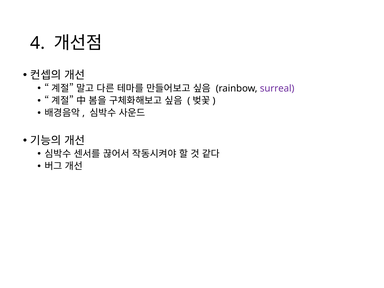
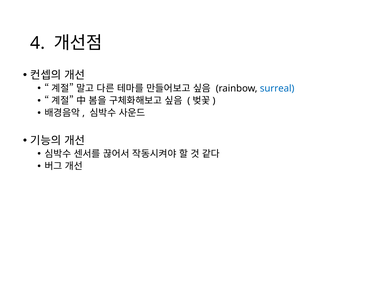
surreal colour: purple -> blue (277, 88)
